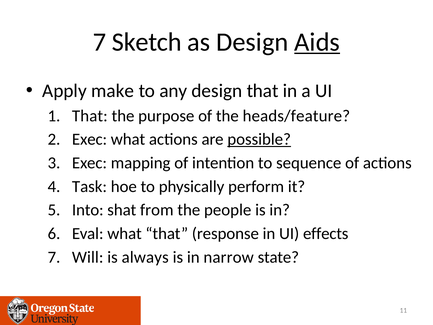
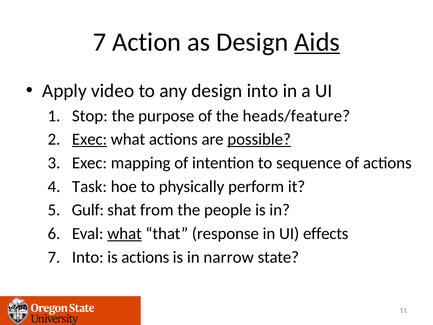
Sketch: Sketch -> Action (147, 42)
make: make -> video (113, 91)
design that: that -> into (262, 91)
That: That -> Stop (90, 116)
Exec underline: none -> present (90, 139)
Into: Into -> Gulf (88, 210)
what underline: none -> present (125, 233)
7 Will: Will -> Into (88, 257)
is always: always -> actions (145, 257)
